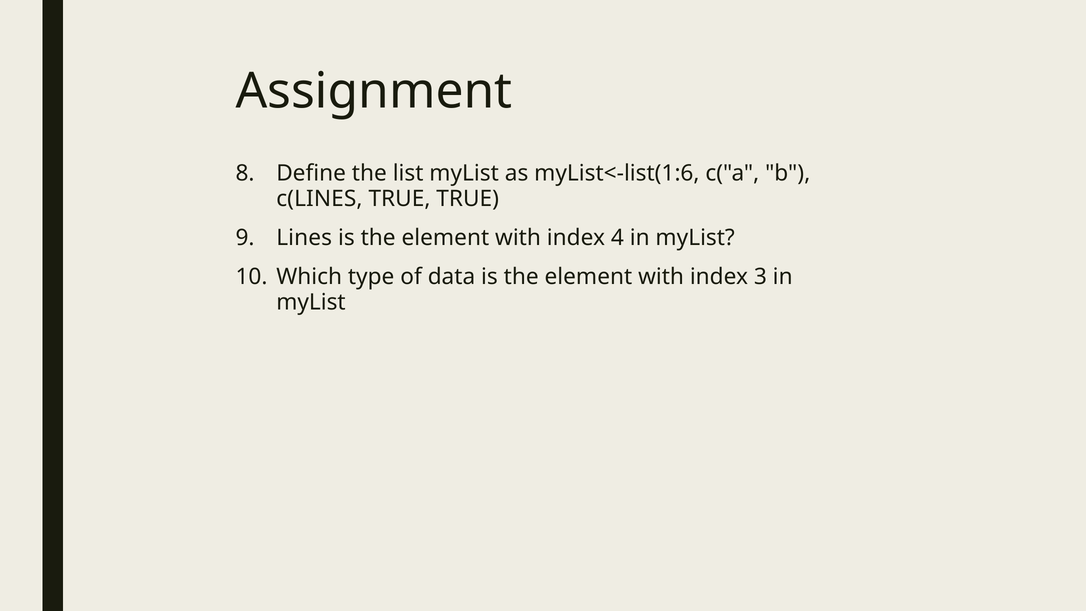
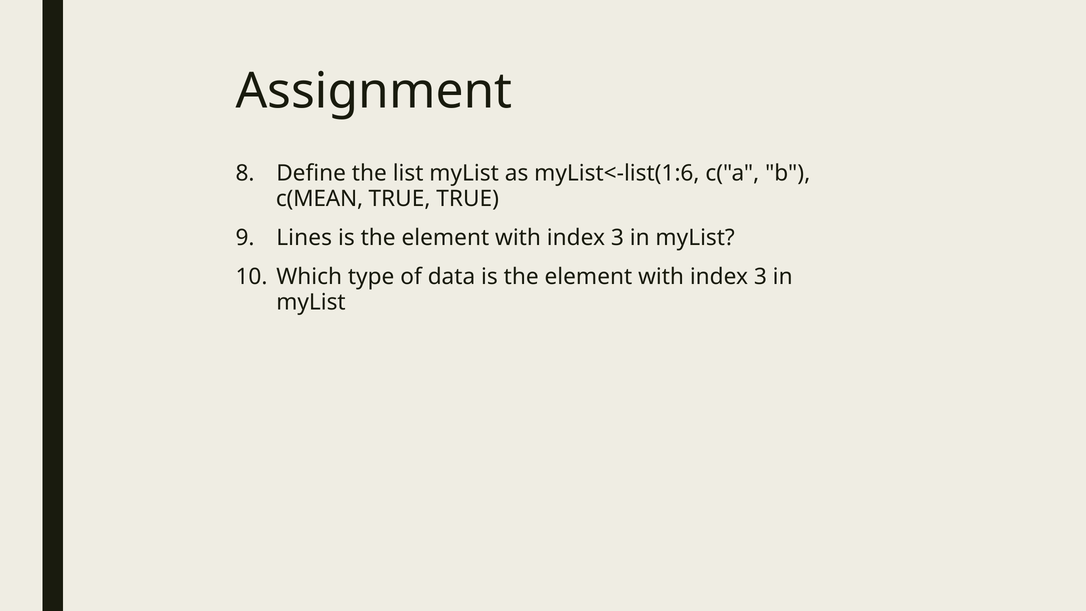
c(LINES: c(LINES -> c(MEAN (320, 199)
4: 4 -> 3 (617, 238)
